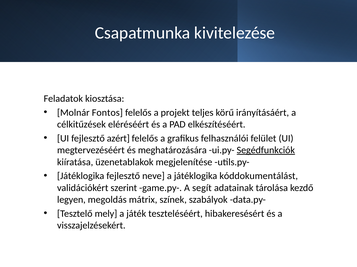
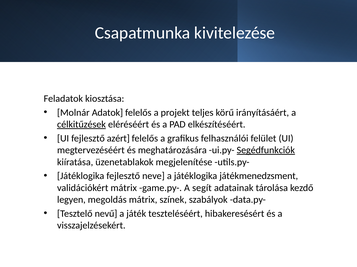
Fontos: Fontos -> Adatok (107, 113)
célkitűzések underline: none -> present (81, 125)
kóddokumentálást: kóddokumentálást -> játékmenedzsment (259, 176)
validációkért szerint: szerint -> mátrix (124, 188)
mely: mely -> nevű (106, 214)
